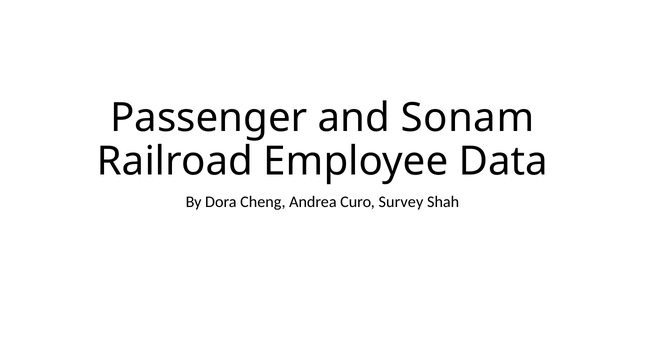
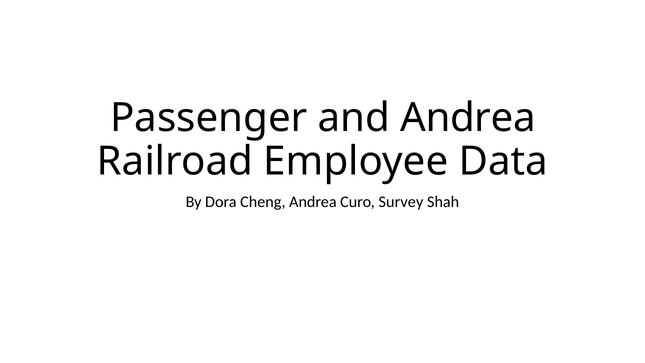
and Sonam: Sonam -> Andrea (468, 118)
